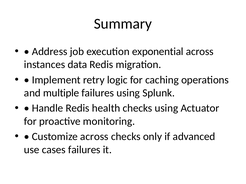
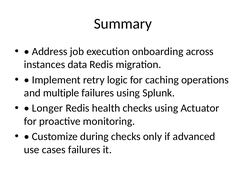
exponential: exponential -> onboarding (158, 52)
Handle: Handle -> Longer (47, 108)
Customize across: across -> during (94, 137)
